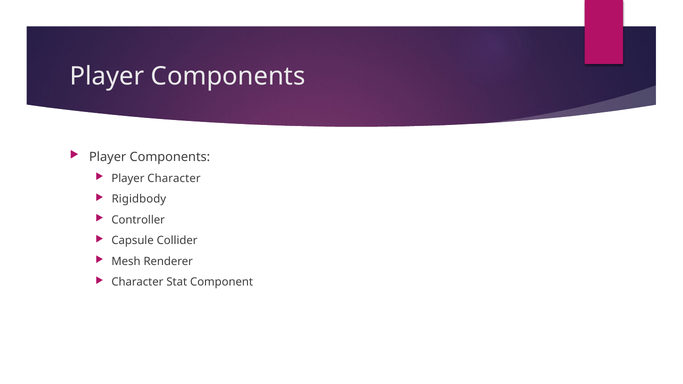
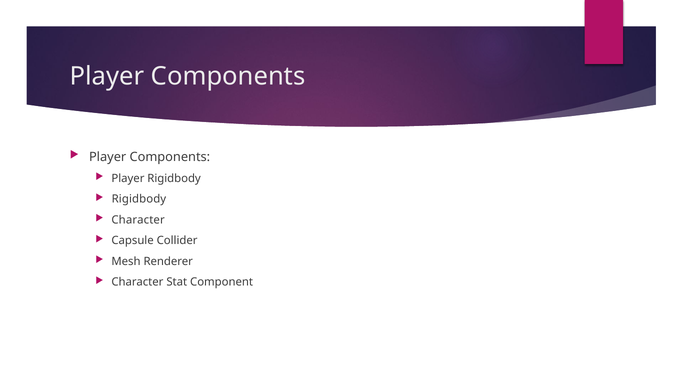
Player Character: Character -> Rigidbody (174, 179)
Controller: Controller -> Character (138, 220)
